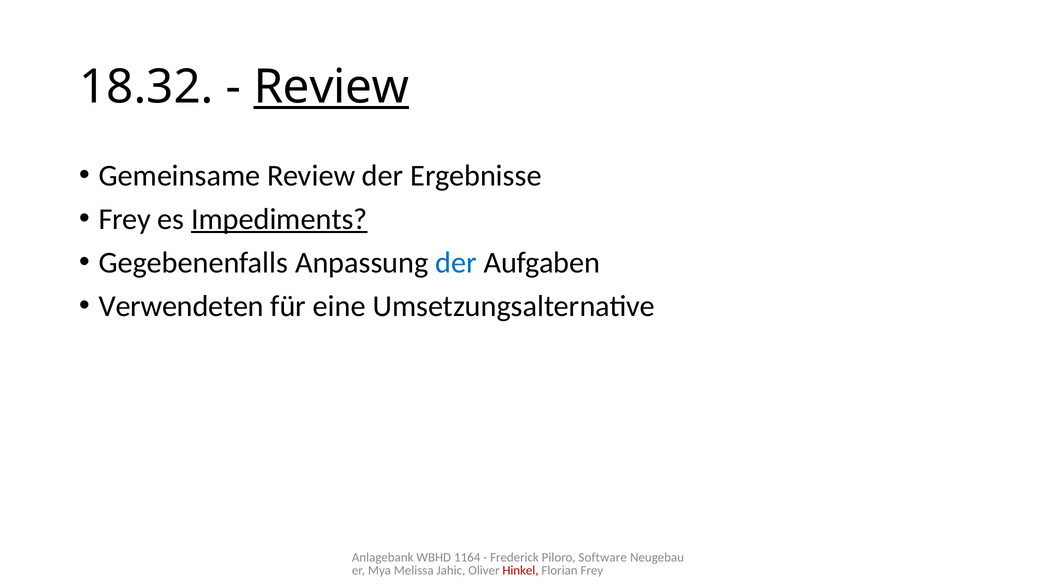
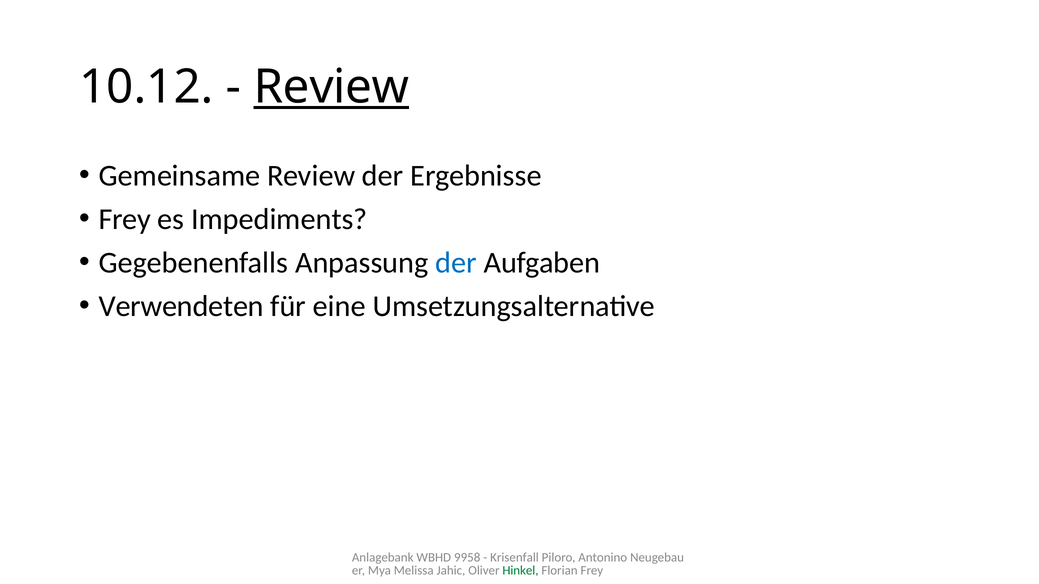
18.32: 18.32 -> 10.12 (146, 87)
Impediments underline: present -> none (279, 219)
1164: 1164 -> 9958 (467, 558)
Frederick: Frederick -> Krisenfall (514, 558)
Software: Software -> Antonino (603, 558)
Hinkel colour: red -> green (520, 571)
